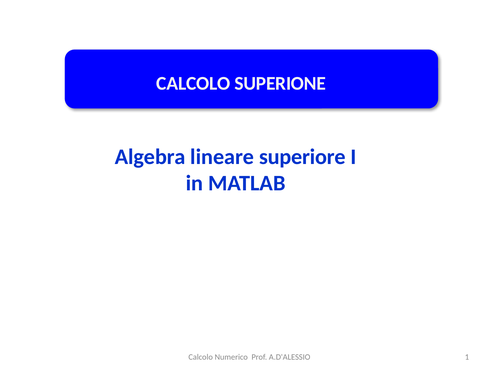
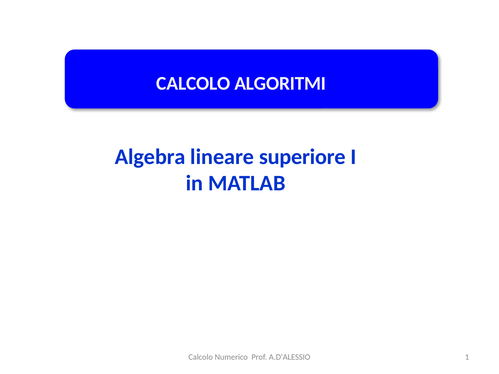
SUPERIONE: SUPERIONE -> ALGORITMI (280, 84)
